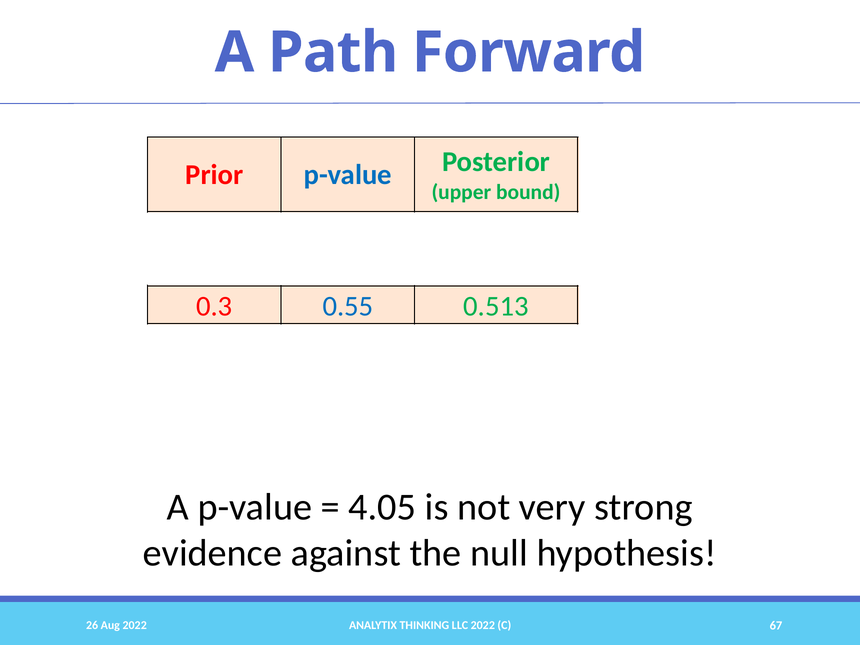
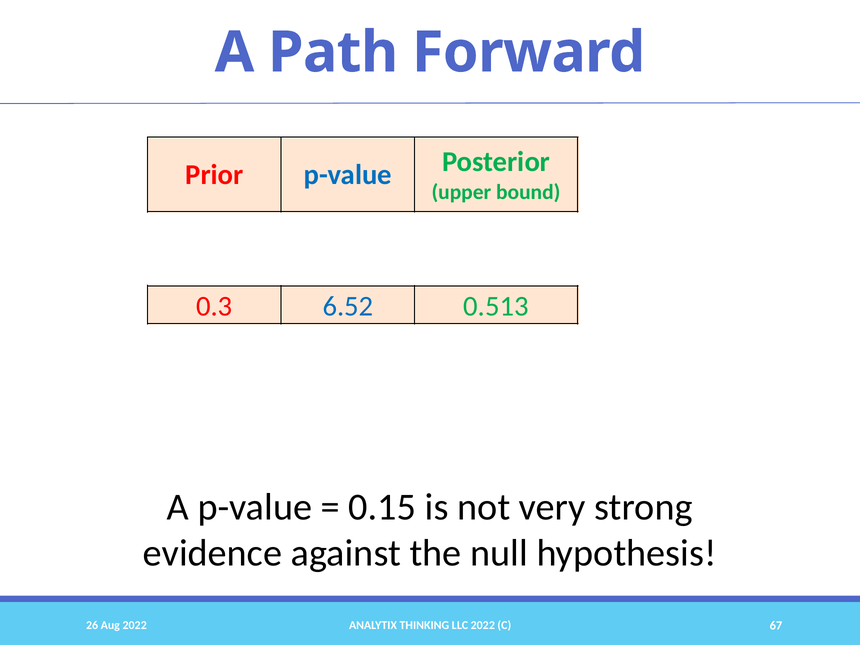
0.55: 0.55 -> 6.52 (348, 306)
4.05: 4.05 -> 0.15 (382, 507)
